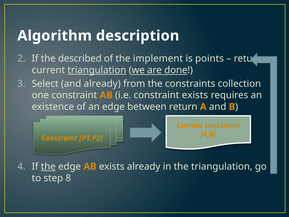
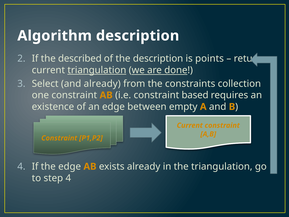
the implement: implement -> description (158, 58)
constraint exists: exists -> based (195, 95)
between return: return -> empty (183, 107)
the underline: present -> none (48, 166)
step 8: 8 -> 4 (68, 178)
